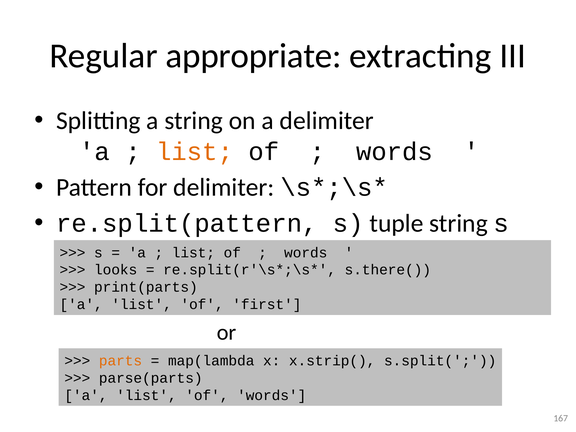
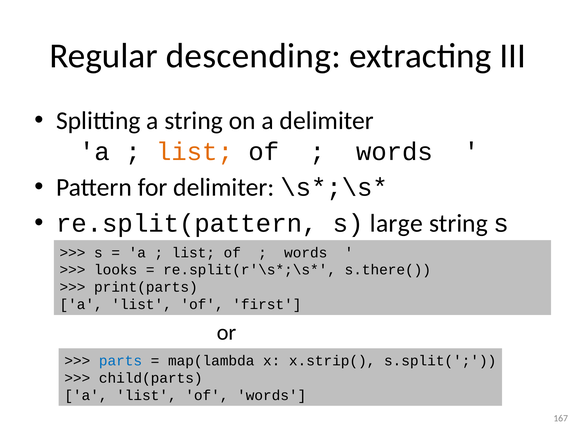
appropriate: appropriate -> descending (253, 56)
tuple: tuple -> large (396, 223)
parts colour: orange -> blue (120, 361)
parse(parts: parse(parts -> child(parts (151, 378)
